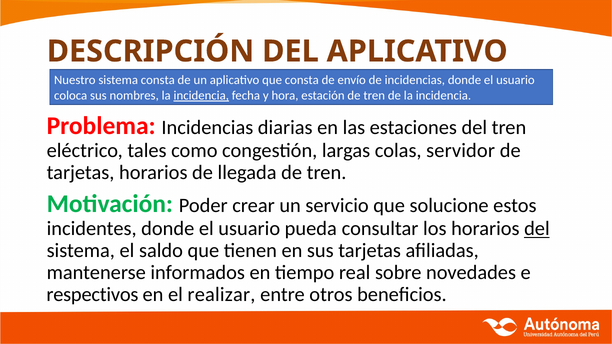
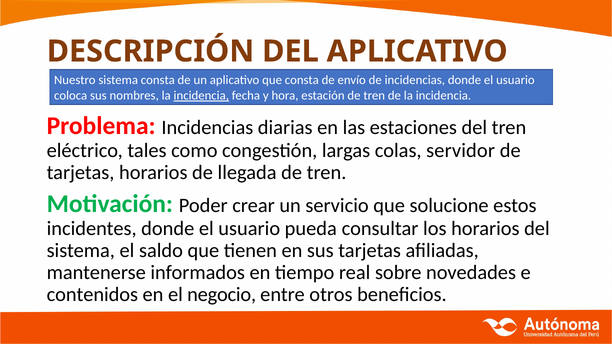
del underline: present -> none (537, 229)
respectivos: respectivos -> contenidos (92, 295)
realizar: realizar -> negocio (222, 295)
